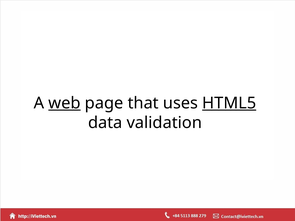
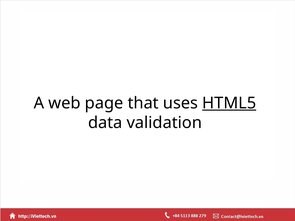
web underline: present -> none (64, 103)
